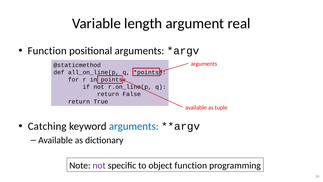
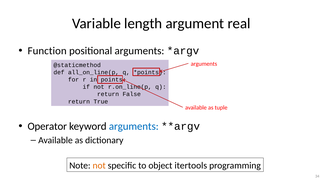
Catching: Catching -> Operator (47, 126)
not colour: purple -> orange (99, 165)
object function: function -> itertools (191, 165)
